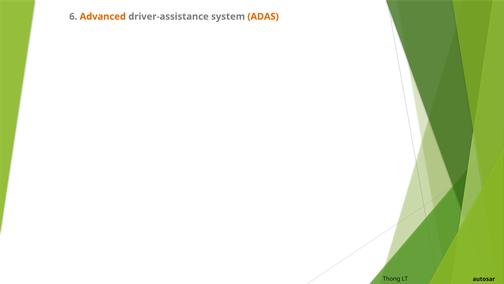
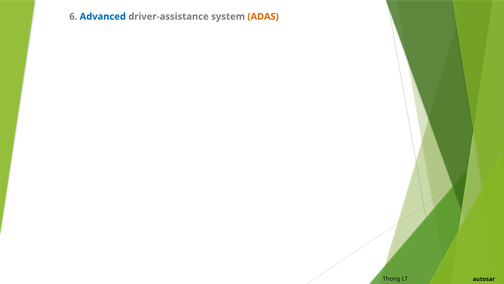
Advanced colour: orange -> blue (103, 17)
